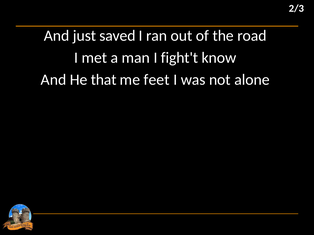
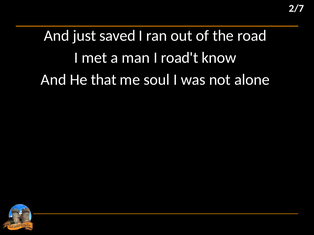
2/3: 2/3 -> 2/7 (296, 9)
fight't: fight't -> road't (180, 58)
feet: feet -> soul (157, 80)
